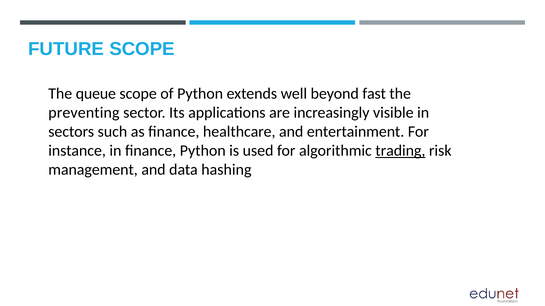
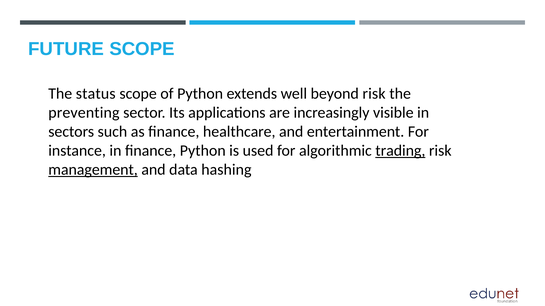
queue: queue -> status (96, 94)
beyond fast: fast -> risk (374, 94)
management underline: none -> present (93, 170)
